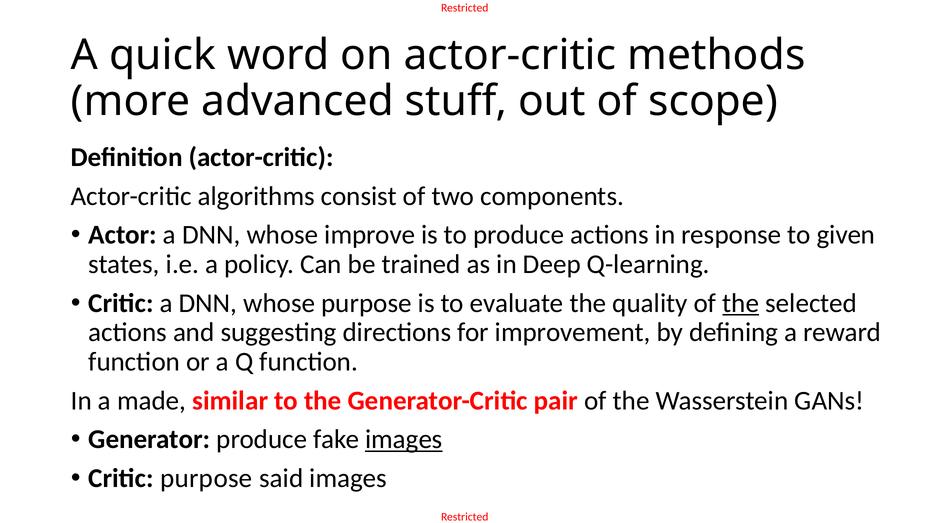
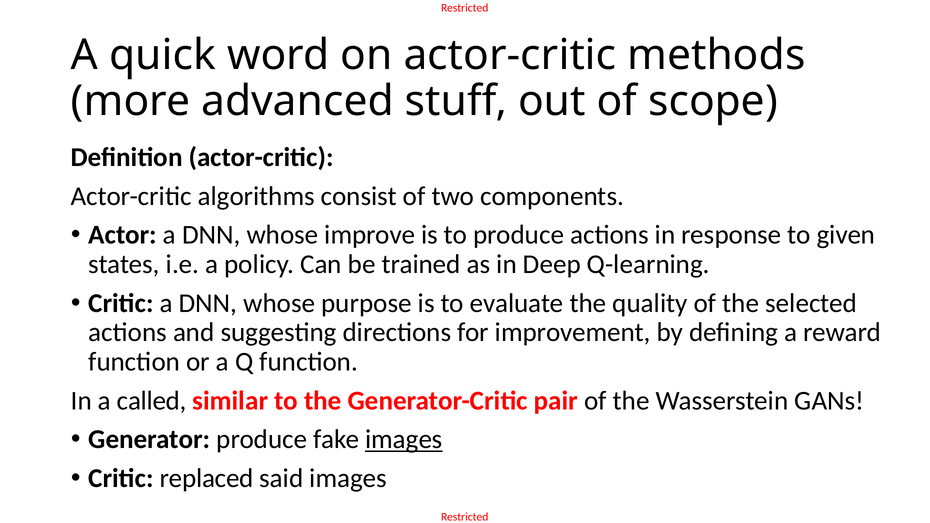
the underline: present -> none (741, 303)
made: made -> called (152, 401)
Critic purpose: purpose -> replaced (207, 479)
